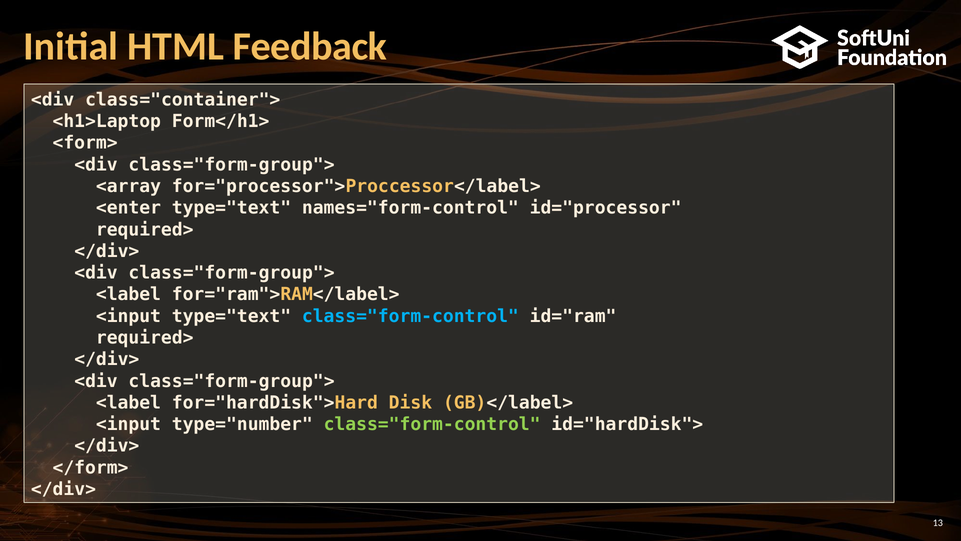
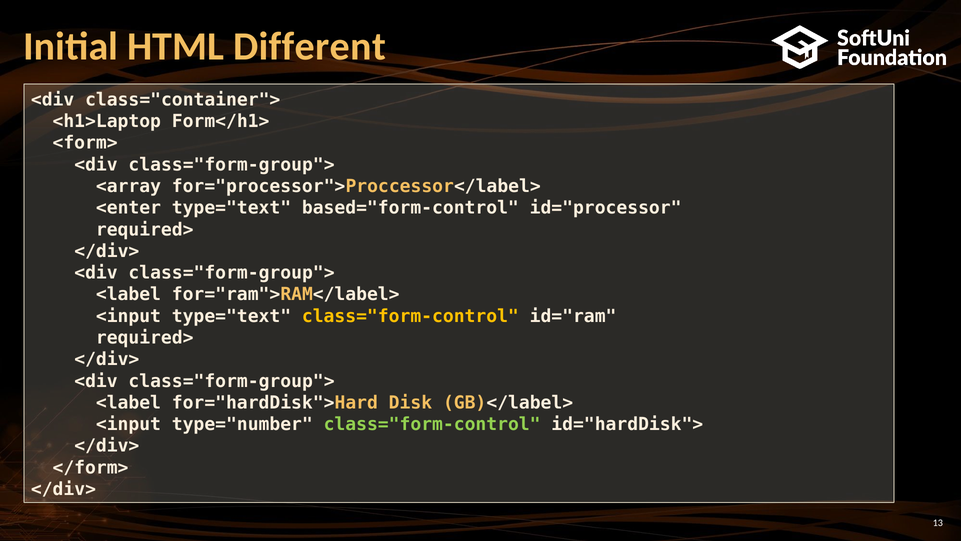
Feedback: Feedback -> Different (310, 47)
names="form-control: names="form-control -> based="form-control (410, 208)
class="form-control colour: light blue -> yellow (410, 316)
